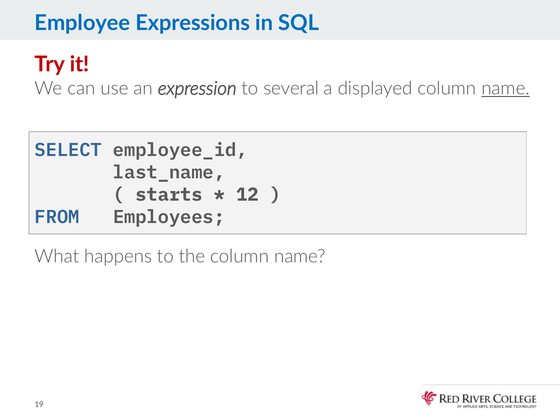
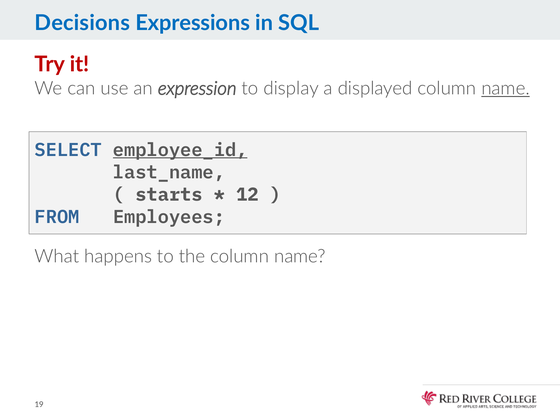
Employee: Employee -> Decisions (82, 23)
several: several -> display (291, 88)
employee_id underline: none -> present (180, 150)
